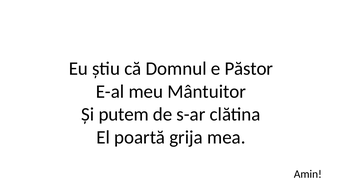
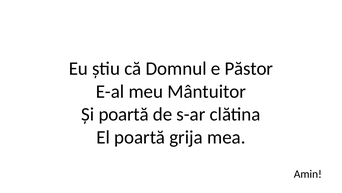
Și putem: putem -> poartă (124, 114)
